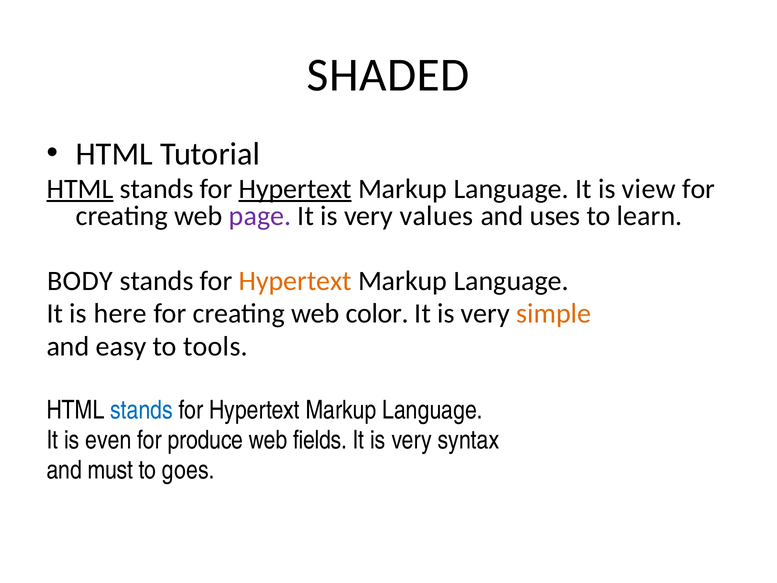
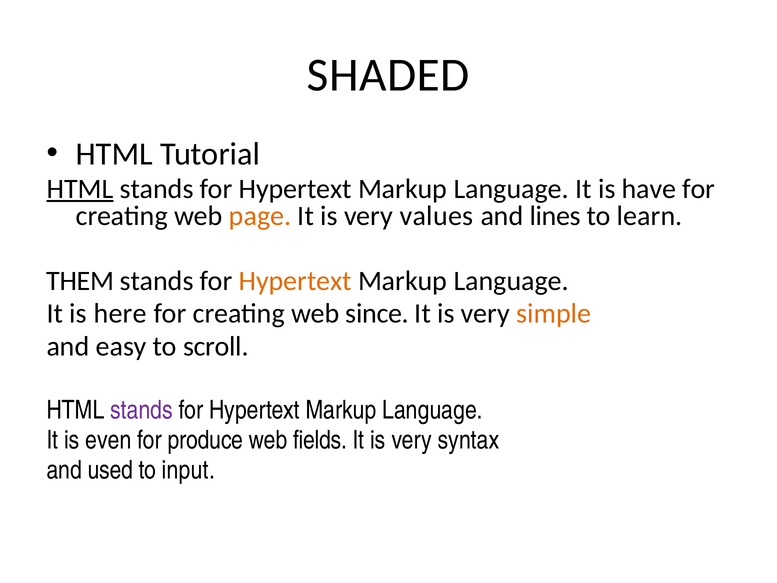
Hypertext underline: present -> none (295, 189)
view: view -> have (649, 189)
page colour: purple -> orange (260, 216)
uses: uses -> lines (555, 216)
BODY: BODY -> THEM (80, 281)
color: color -> since (377, 314)
tools: tools -> scroll (216, 346)
stands colour: blue -> purple (142, 410)
must: must -> used (110, 470)
goes: goes -> input (188, 470)
